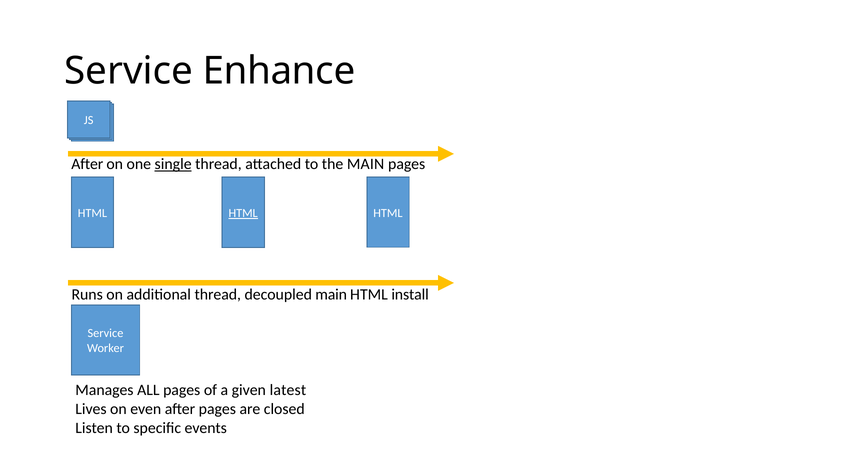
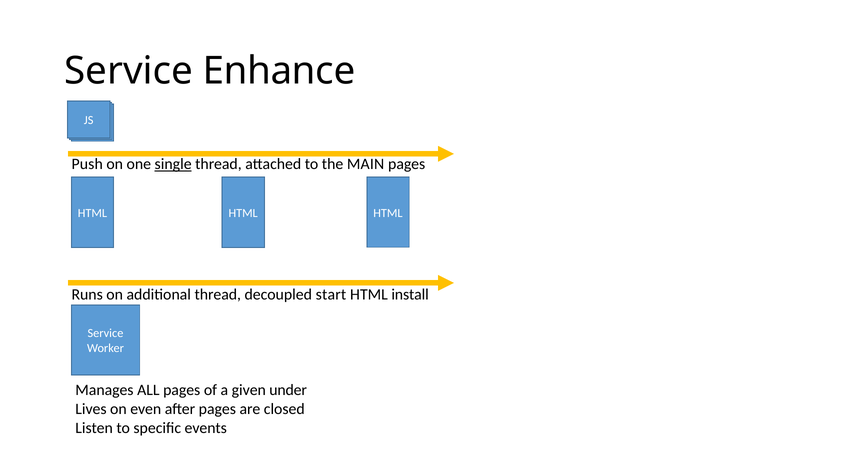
After: After -> Push (87, 164)
HTML underline: present -> none (243, 213)
decoupled main: main -> start (331, 295)
latest: latest -> under (288, 390)
